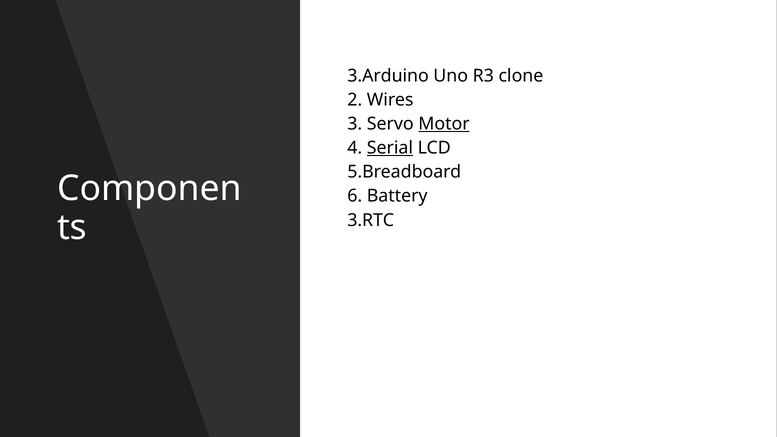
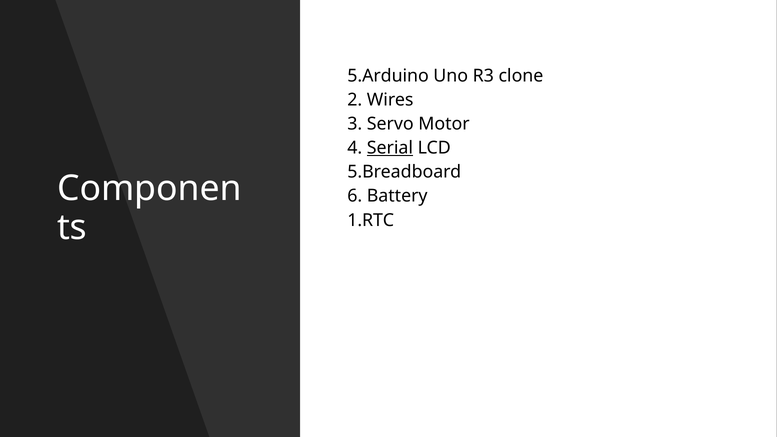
3.Arduino: 3.Arduino -> 5.Arduino (388, 76)
Motor underline: present -> none (444, 124)
3.RTC: 3.RTC -> 1.RTC (371, 220)
